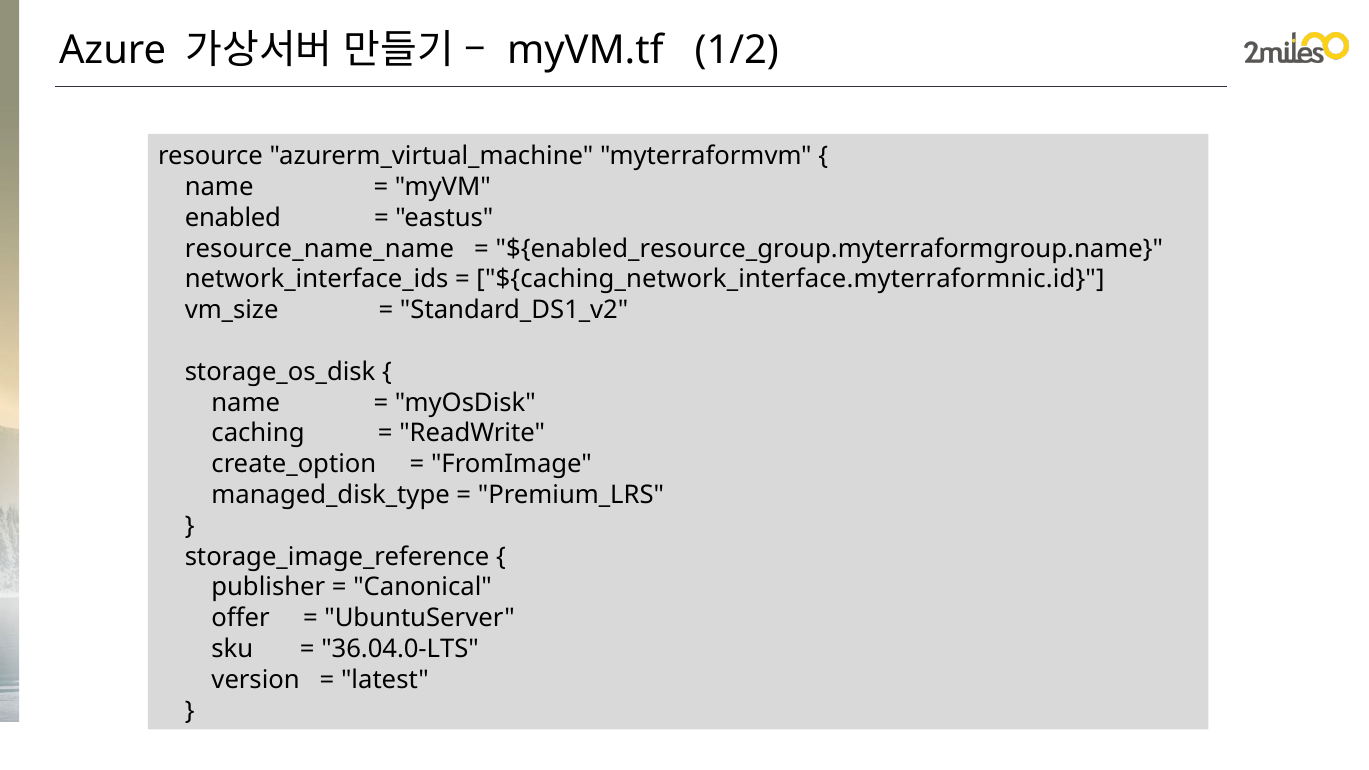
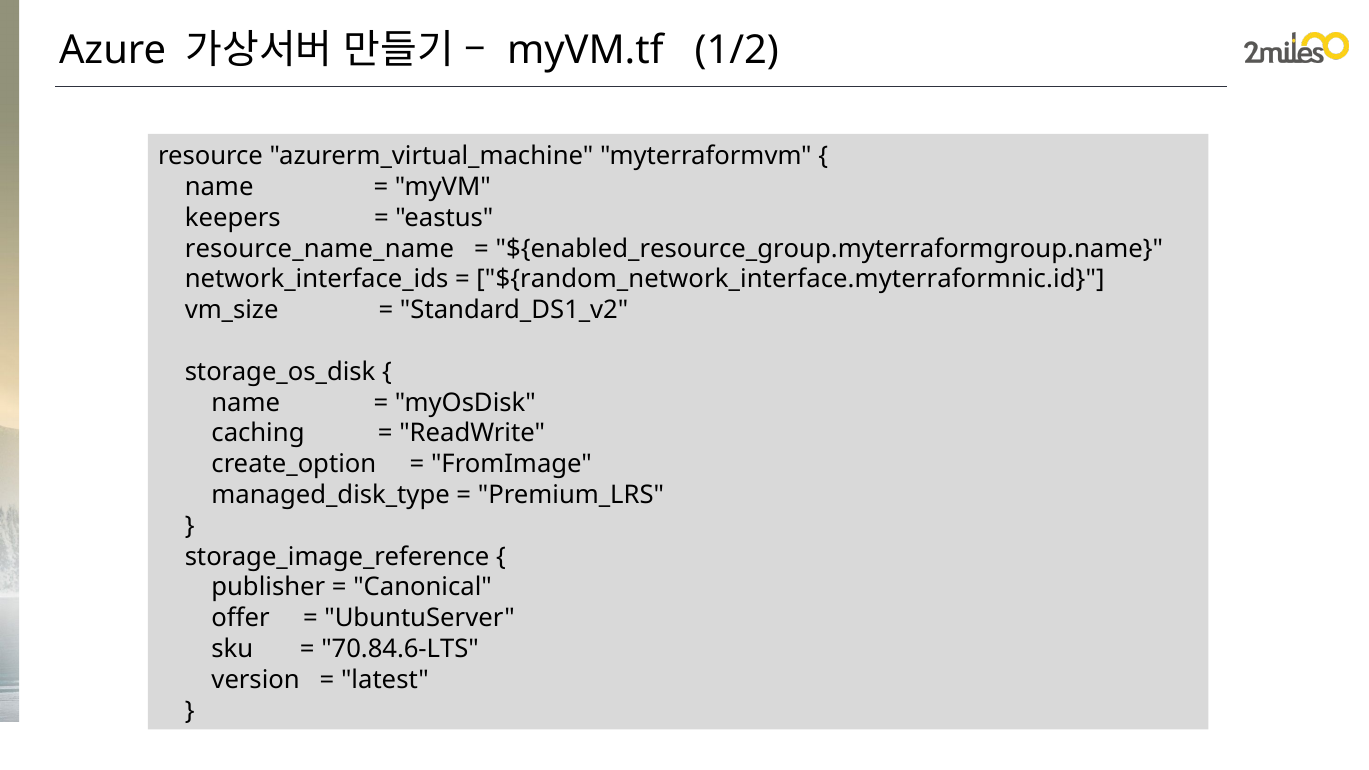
enabled: enabled -> keepers (233, 218)
${caching_network_interface.myterraformnic.id: ${caching_network_interface.myterraformnic.id -> ${random_network_interface.myterraformnic.id (790, 279)
36.04.0-LTS: 36.04.0-LTS -> 70.84.6-LTS (400, 649)
